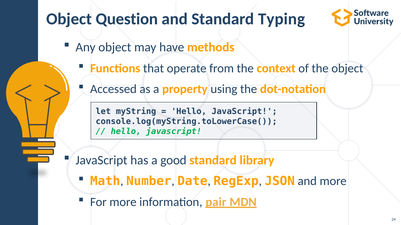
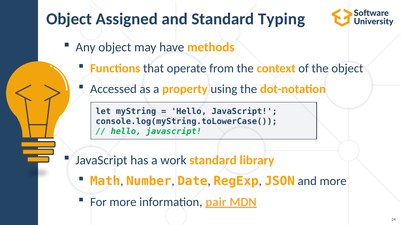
Question: Question -> Assigned (127, 19)
good: good -> work (173, 161)
